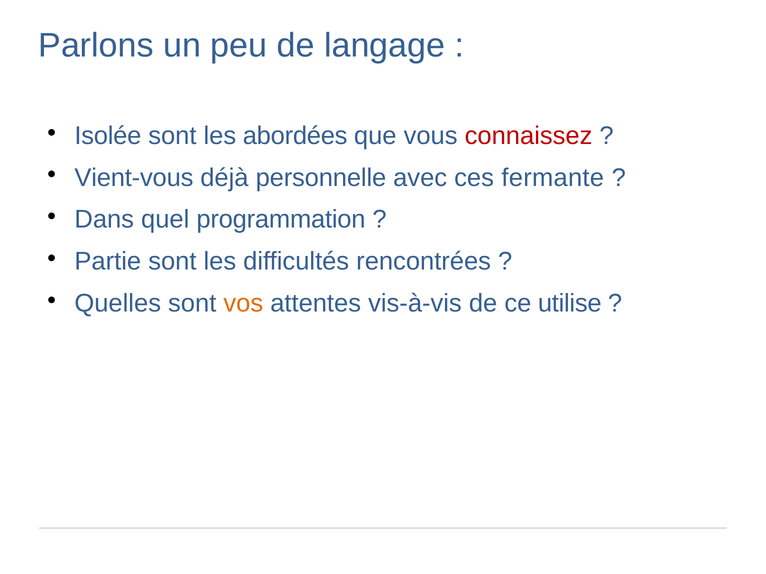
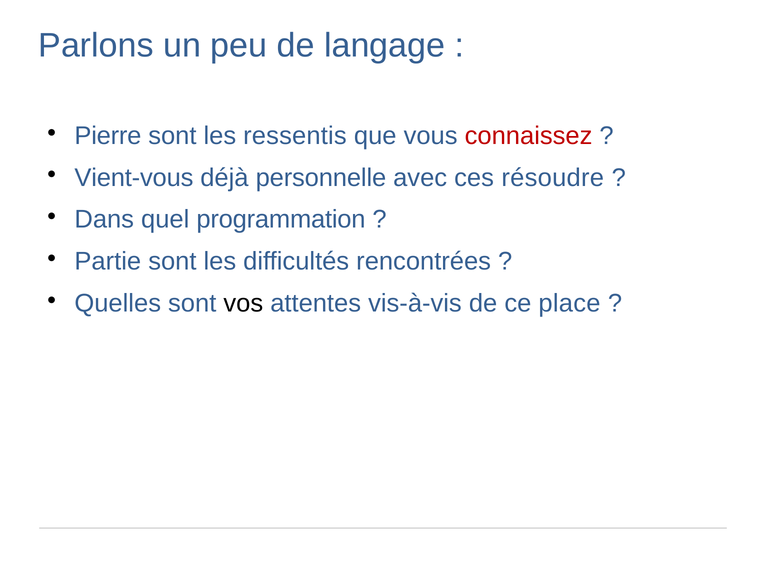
Isolée: Isolée -> Pierre (108, 136)
abordées: abordées -> ressentis (295, 136)
fermante: fermante -> résoudre (553, 178)
vos colour: orange -> black (243, 304)
utilise: utilise -> place (569, 304)
